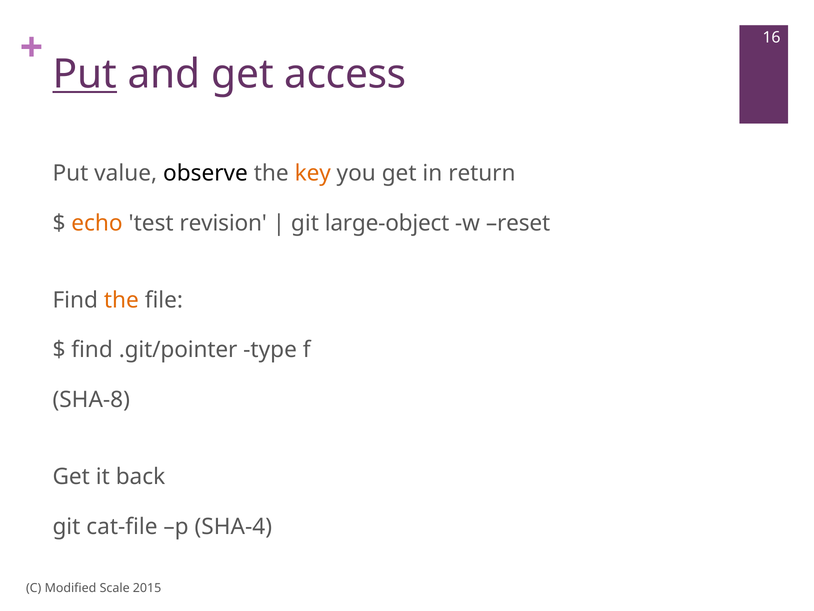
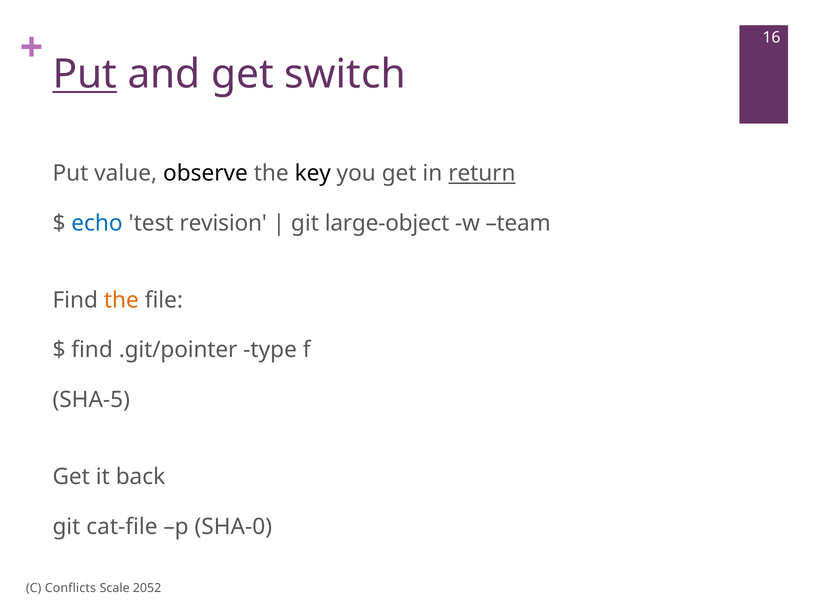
access: access -> switch (345, 74)
key colour: orange -> black (313, 173)
return underline: none -> present (482, 173)
echo colour: orange -> blue (97, 223)
reset: reset -> team (518, 223)
SHA-8: SHA-8 -> SHA-5 (91, 400)
SHA-4: SHA-4 -> SHA-0 (233, 526)
Modified: Modified -> Conflicts (70, 588)
2015: 2015 -> 2052 (147, 588)
